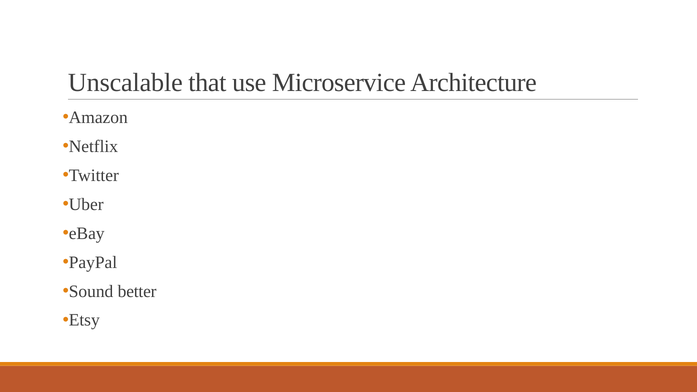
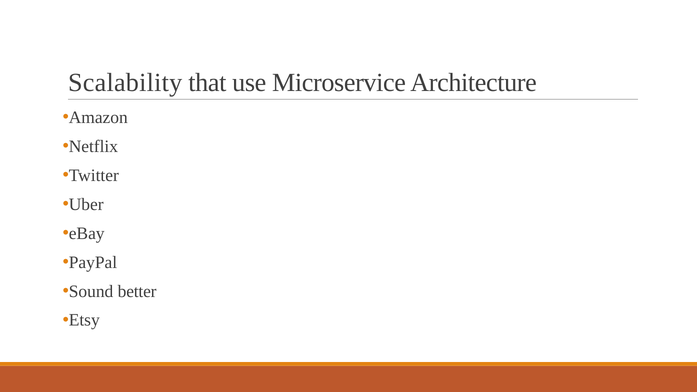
Unscalable: Unscalable -> Scalability (125, 83)
